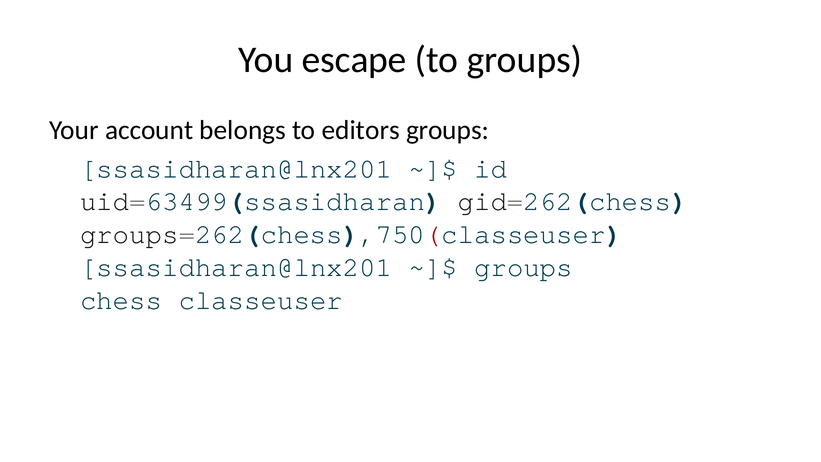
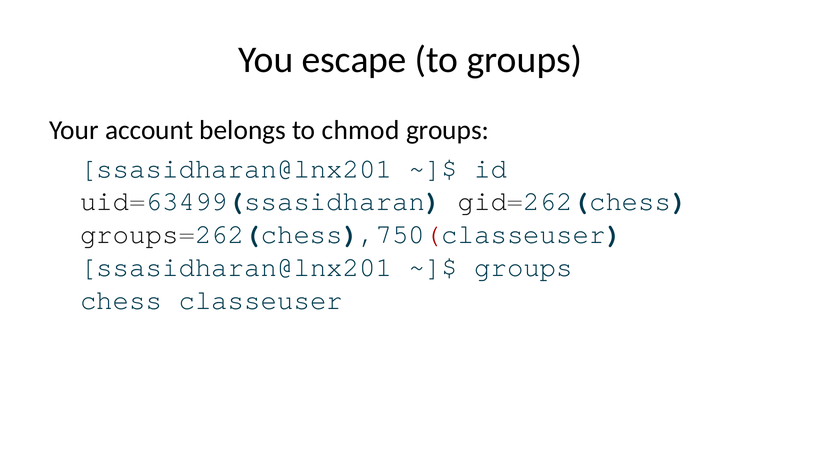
editors: editors -> chmod (361, 130)
